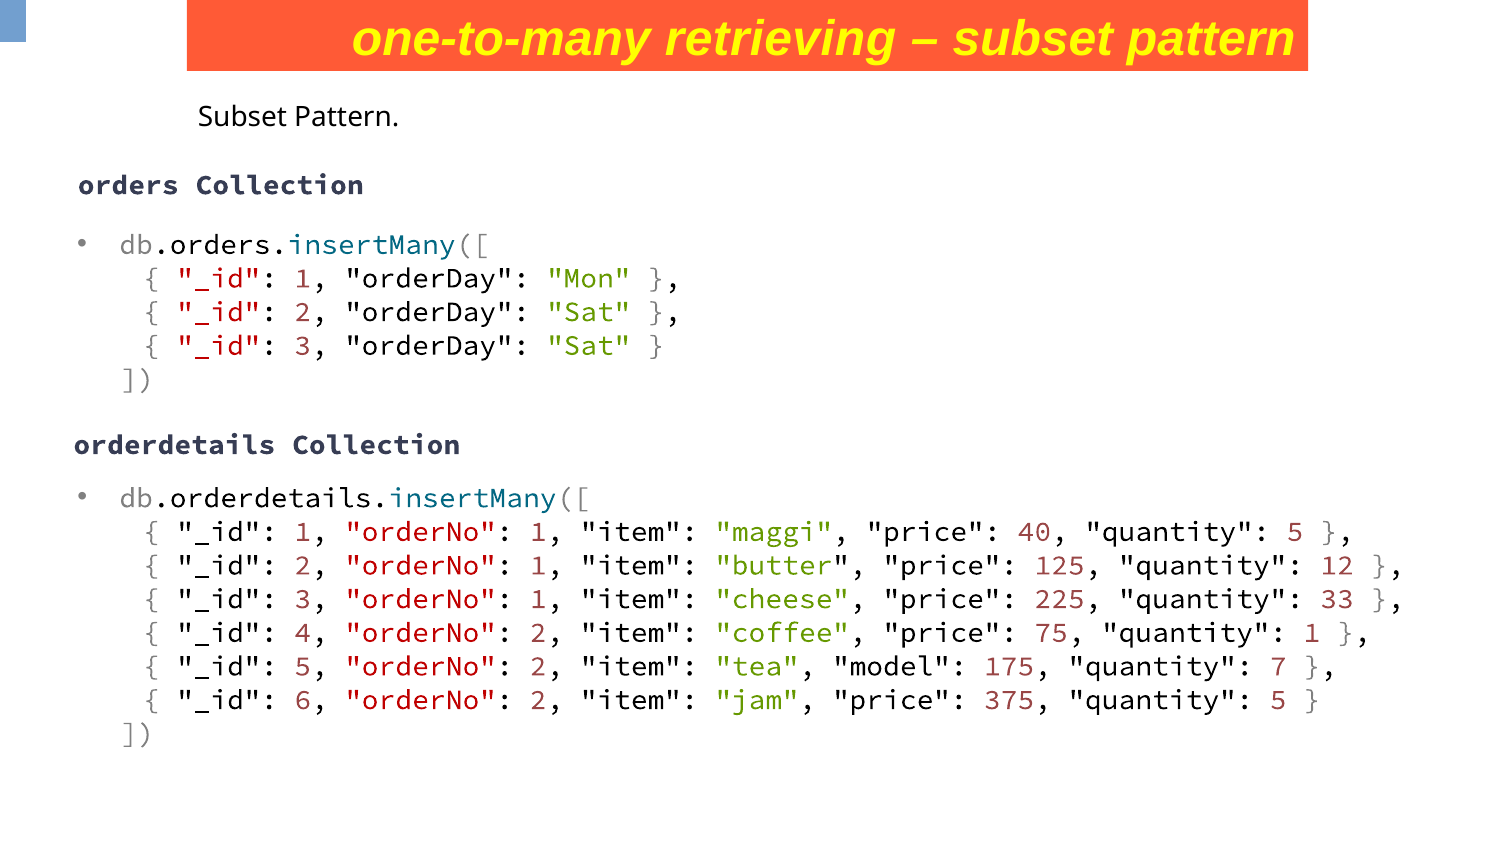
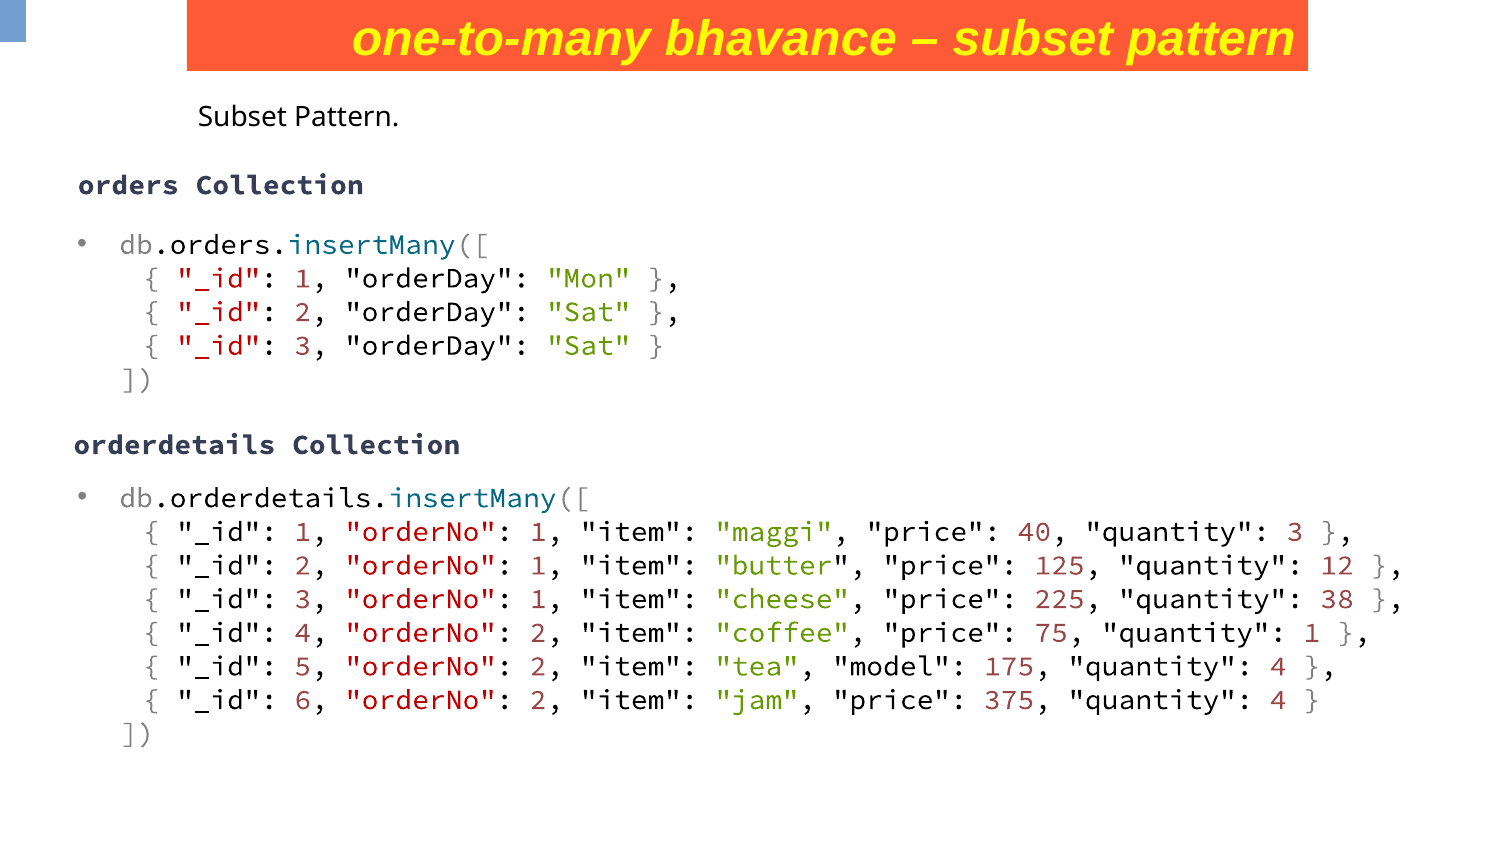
retrieving: retrieving -> bhavance (781, 39)
40 quantity 5: 5 -> 3 (1295, 532)
33: 33 -> 38 (1337, 599)
175 quantity 7: 7 -> 4 (1278, 666)
375 quantity 5: 5 -> 4 (1278, 700)
